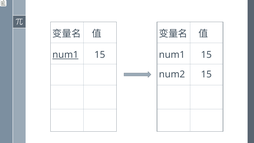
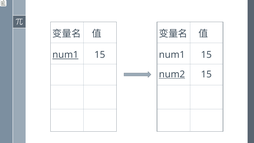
num2 underline: none -> present (172, 74)
